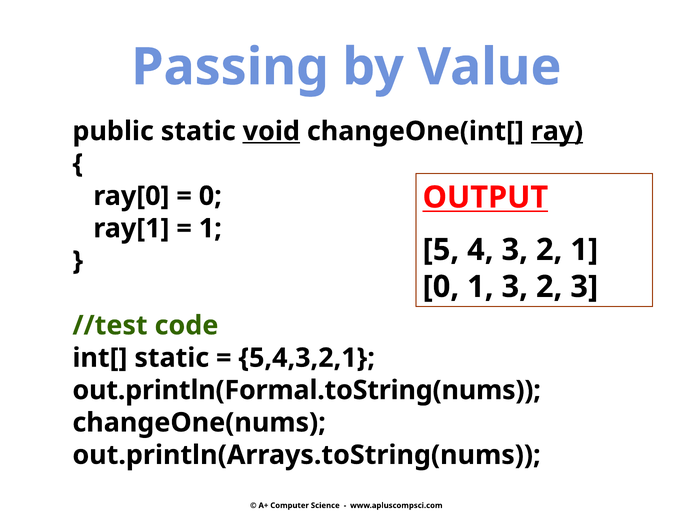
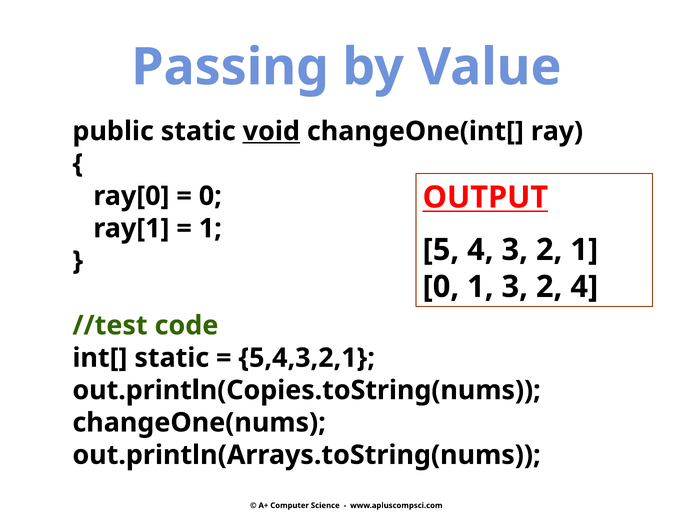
ray underline: present -> none (557, 131)
2 3: 3 -> 4 (584, 287)
out.println(Formal.toString(nums: out.println(Formal.toString(nums -> out.println(Copies.toString(nums (307, 390)
